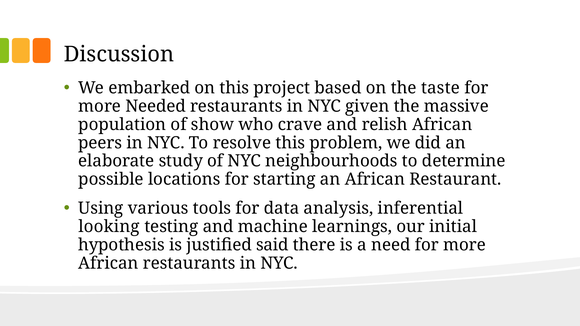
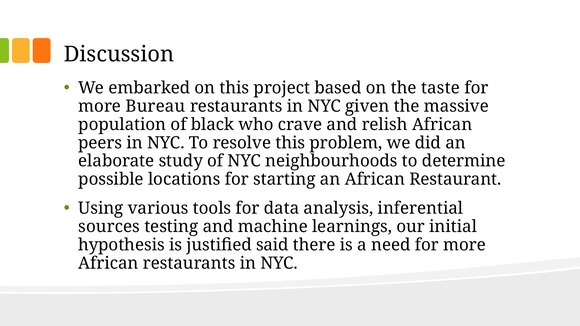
Needed: Needed -> Bureau (155, 106)
show: show -> black (213, 125)
looking: looking -> sources (109, 227)
